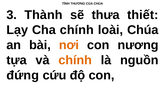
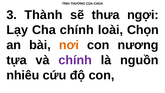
thiết: thiết -> ngợi (143, 15)
loài Chúa: Chúa -> Chọn (143, 30)
chính colour: orange -> purple (75, 60)
đứng: đứng -> nhiêu (23, 75)
